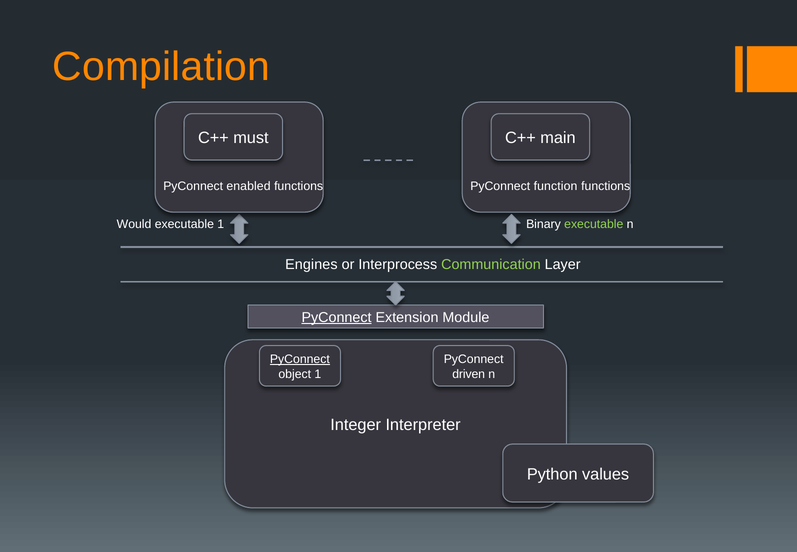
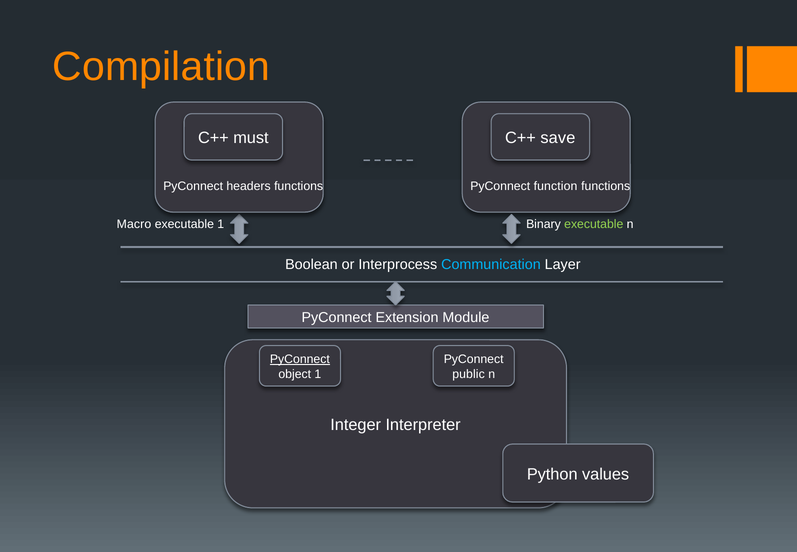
main: main -> save (558, 138)
enabled: enabled -> headers (249, 186)
Would: Would -> Macro (134, 224)
Engines: Engines -> Boolean (311, 264)
Communication colour: light green -> light blue (491, 264)
PyConnect underline: present -> none (337, 317)
driven: driven -> public (469, 374)
